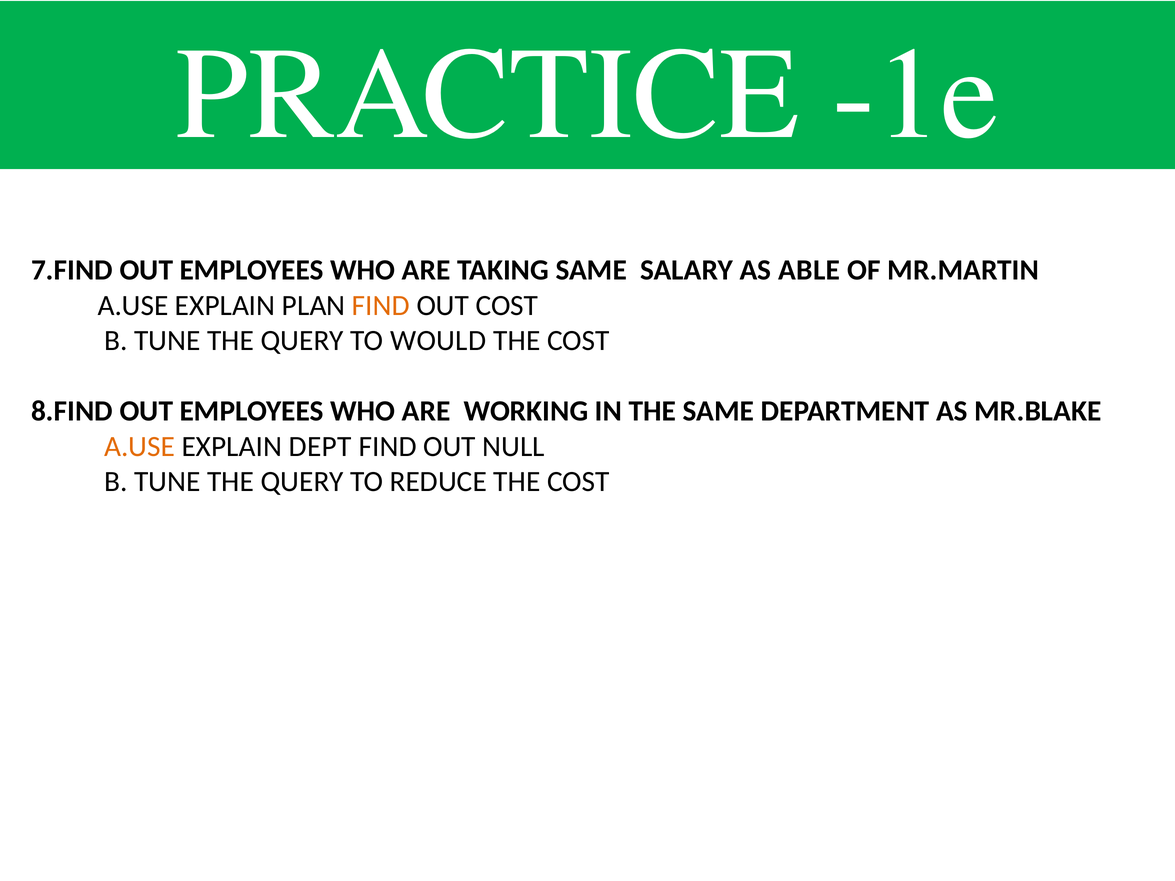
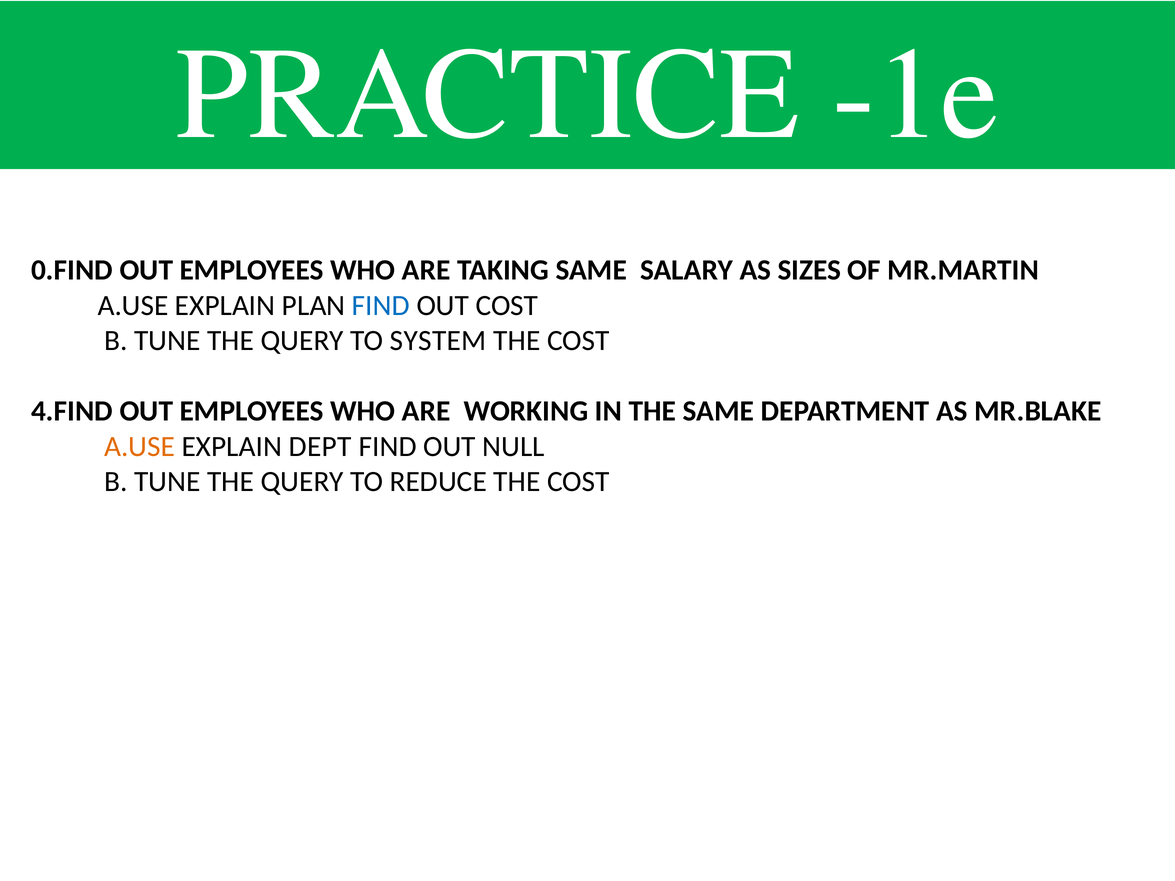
7.FIND: 7.FIND -> 0.FIND (72, 270)
ABLE: ABLE -> SIZES (809, 270)
FIND colour: orange -> blue (381, 305)
WOULD: WOULD -> SYSTEM (438, 341)
8.FIND: 8.FIND -> 4.FIND (72, 411)
